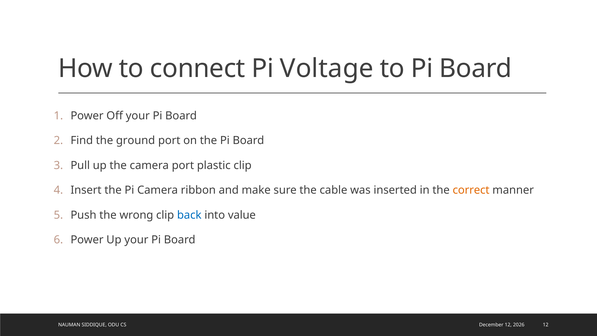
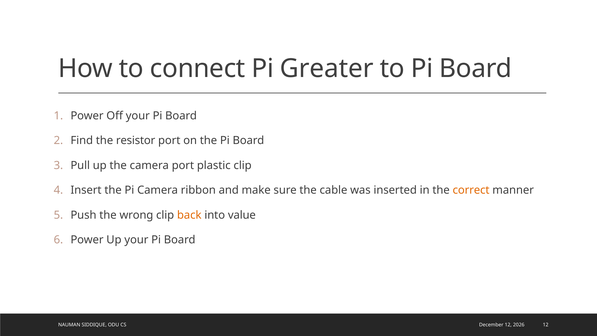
Voltage: Voltage -> Greater (327, 69)
ground: ground -> resistor (136, 140)
back colour: blue -> orange (189, 215)
